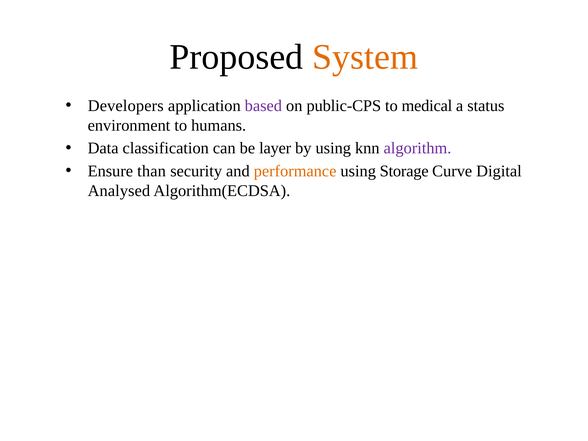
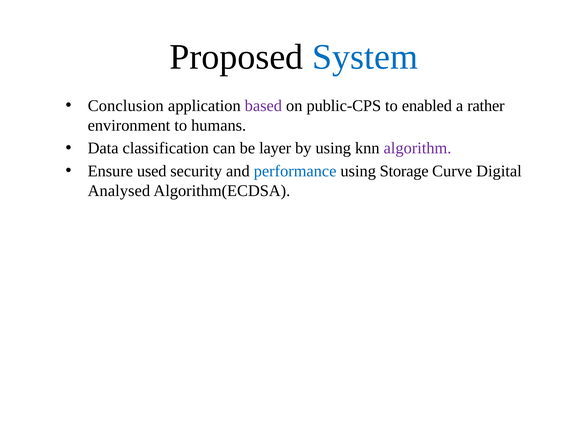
System colour: orange -> blue (365, 57)
Developers: Developers -> Conclusion (126, 106)
medical: medical -> enabled (427, 106)
status: status -> rather (486, 106)
than: than -> used (152, 171)
performance colour: orange -> blue (295, 171)
